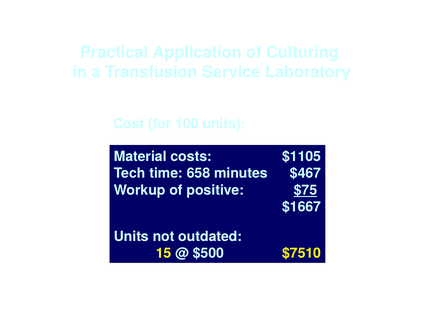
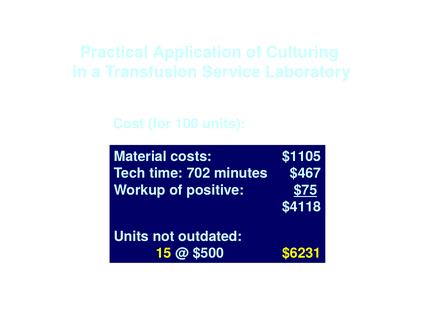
658: 658 -> 702 (198, 173)
$1667: $1667 -> $4118 (302, 207)
$7510: $7510 -> $6231 (302, 253)
